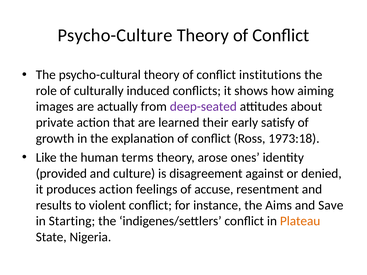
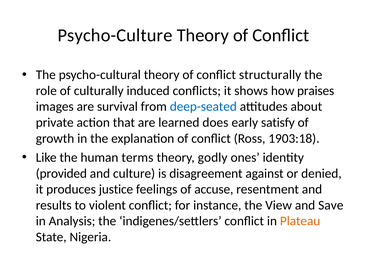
institutions: institutions -> structurally (270, 75)
aiming: aiming -> praises (316, 91)
actually: actually -> survival (117, 107)
deep-seated colour: purple -> blue (203, 107)
their: their -> does (215, 123)
1973:18: 1973:18 -> 1903:18 (294, 139)
arose: arose -> godly (213, 158)
produces action: action -> justice (116, 189)
Aims: Aims -> View (279, 205)
Starting: Starting -> Analysis (72, 221)
